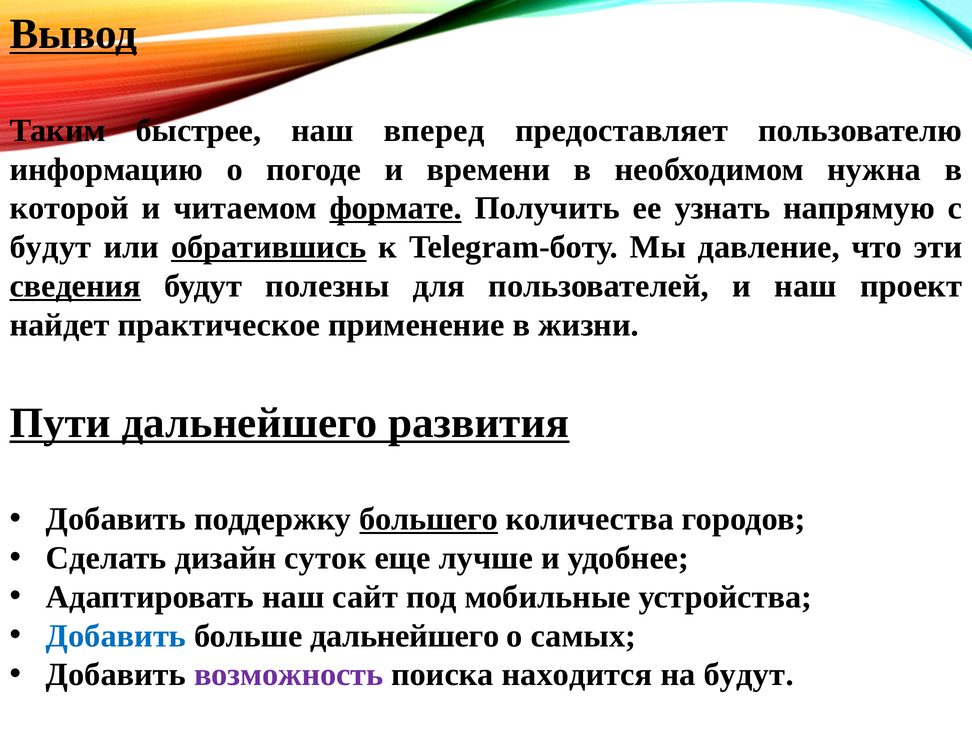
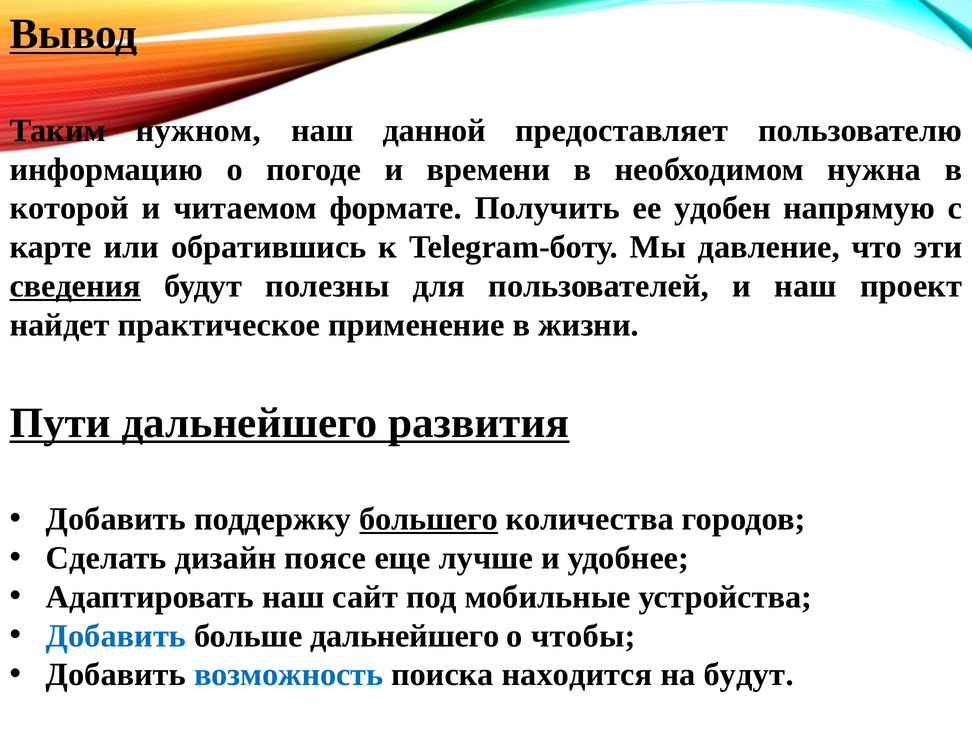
быстрее: быстрее -> нужном (198, 130)
вперед: вперед -> данной (434, 130)
формате underline: present -> none (396, 208)
узнать: узнать -> удобен (722, 208)
будут: будут -> карте (51, 247)
обратившись underline: present -> none (269, 247)
суток: суток -> поясе (325, 558)
самых: самых -> чтобы (583, 636)
возможность colour: purple -> blue (289, 675)
